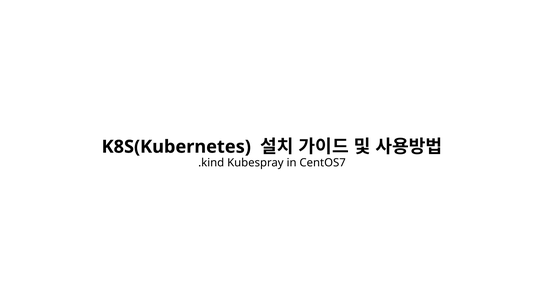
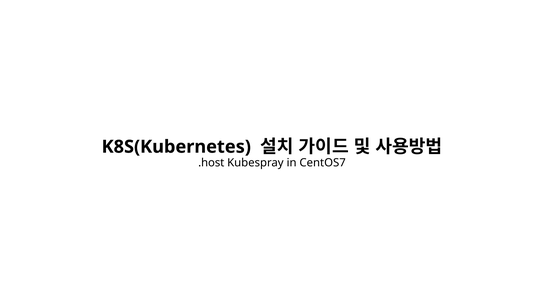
.kind: .kind -> .host (211, 163)
